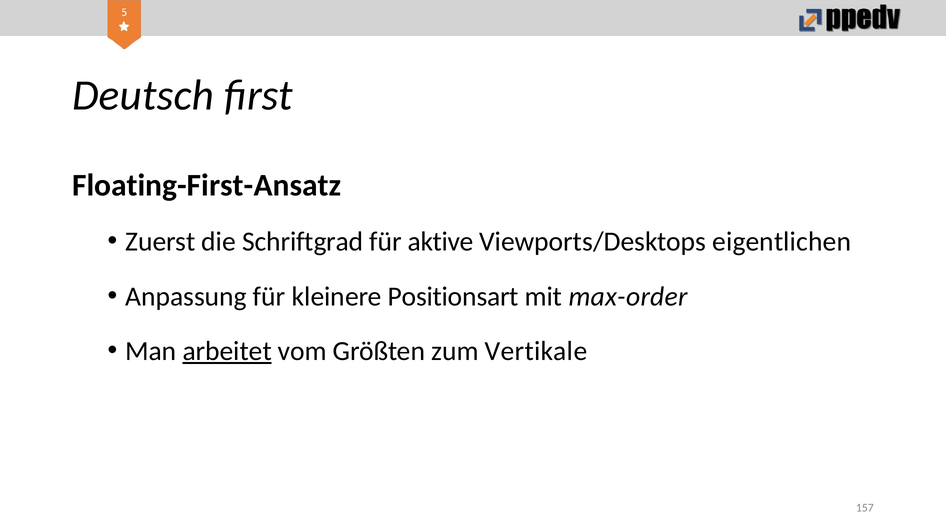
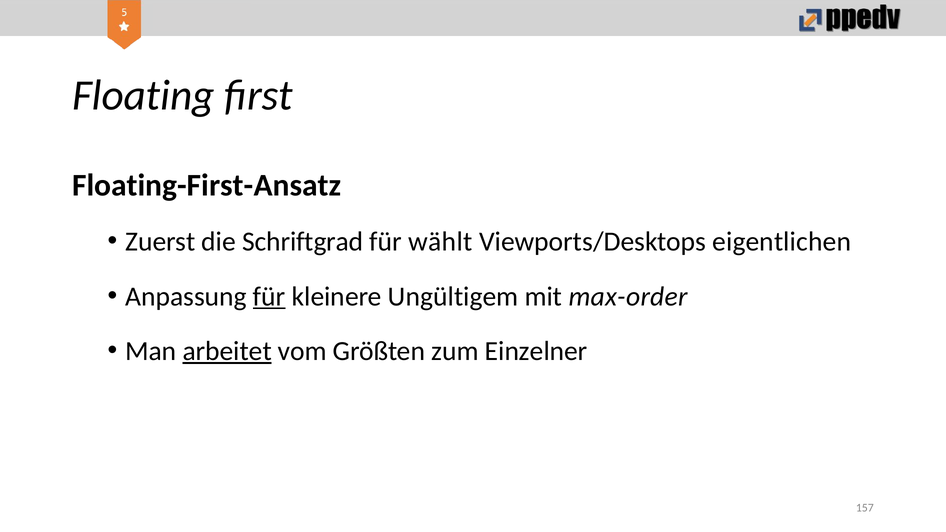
Deutsch: Deutsch -> Floating (143, 95)
aktive: aktive -> wählt (440, 242)
für underline: none -> present (269, 297)
Positionsart: Positionsart -> Ungültigem (453, 297)
Vertikale: Vertikale -> Einzelner (536, 351)
